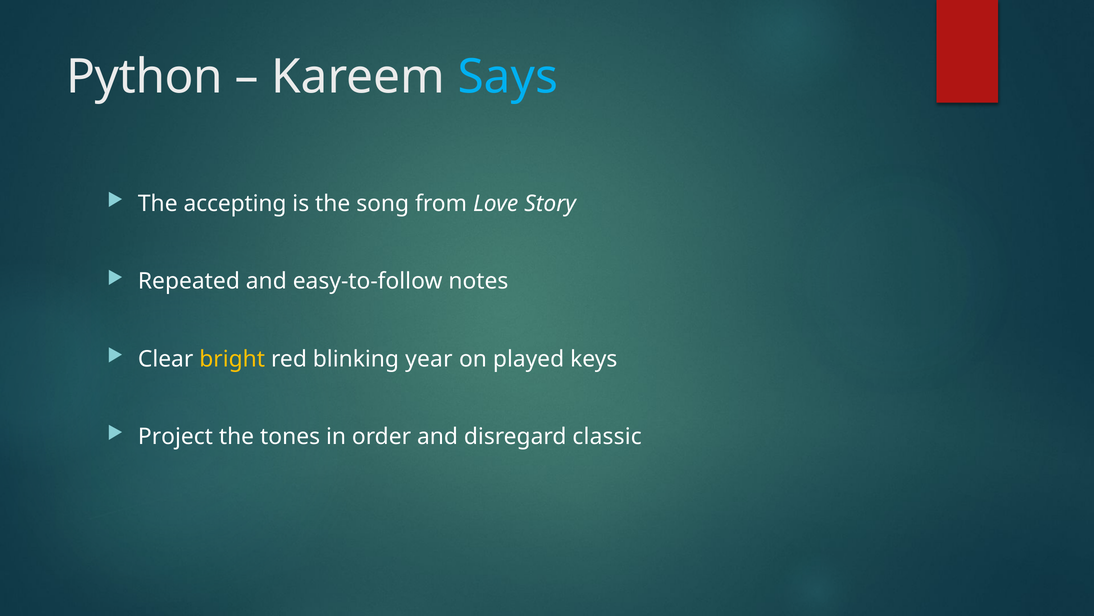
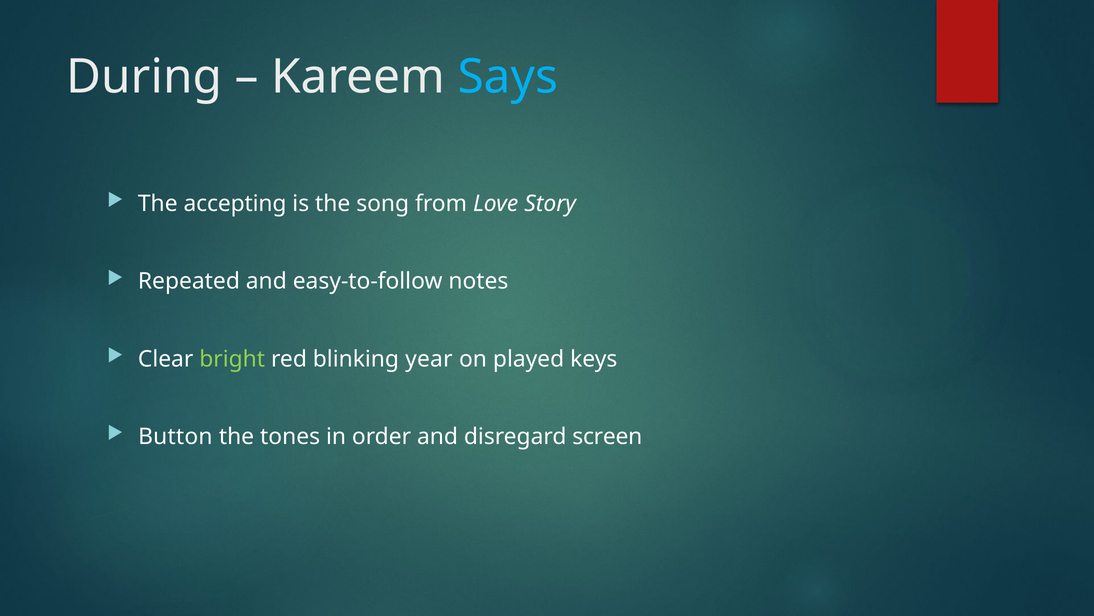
Python: Python -> During (144, 77)
bright colour: yellow -> light green (232, 359)
Project: Project -> Button (175, 436)
classic: classic -> screen (607, 436)
